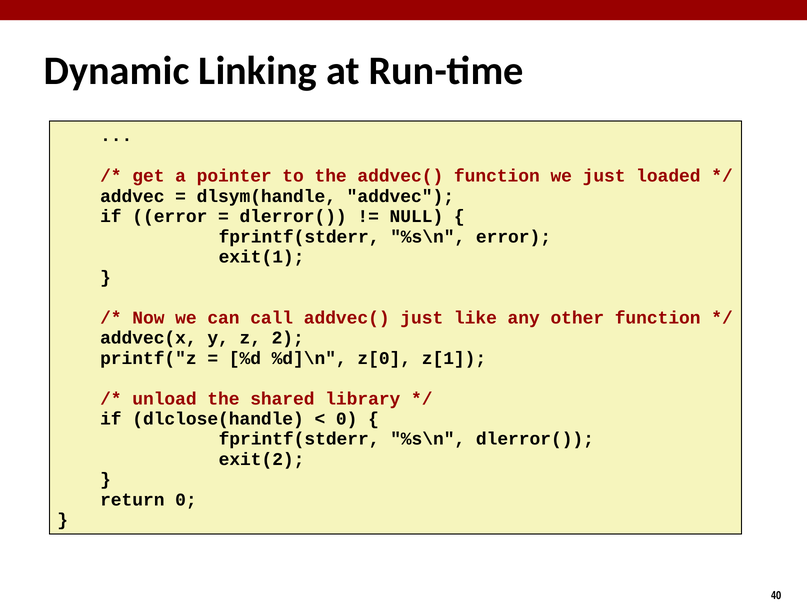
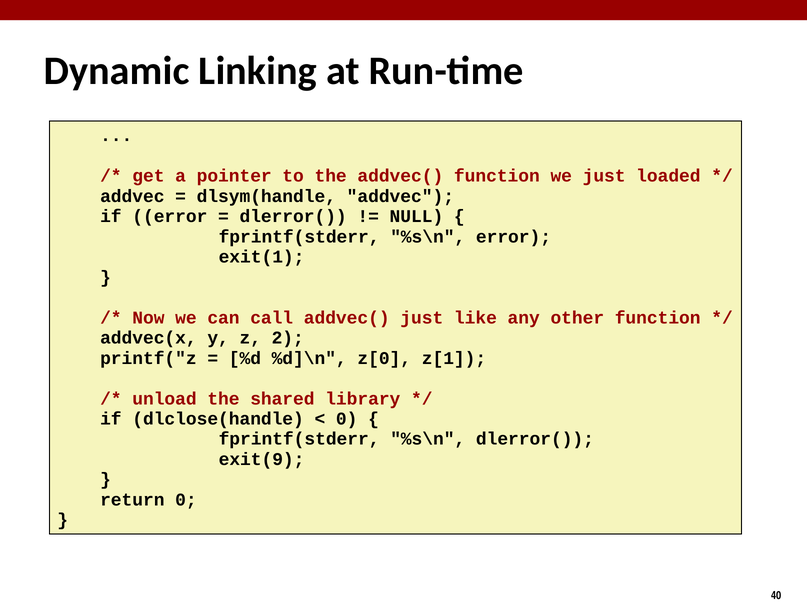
exit(2: exit(2 -> exit(9 (262, 459)
